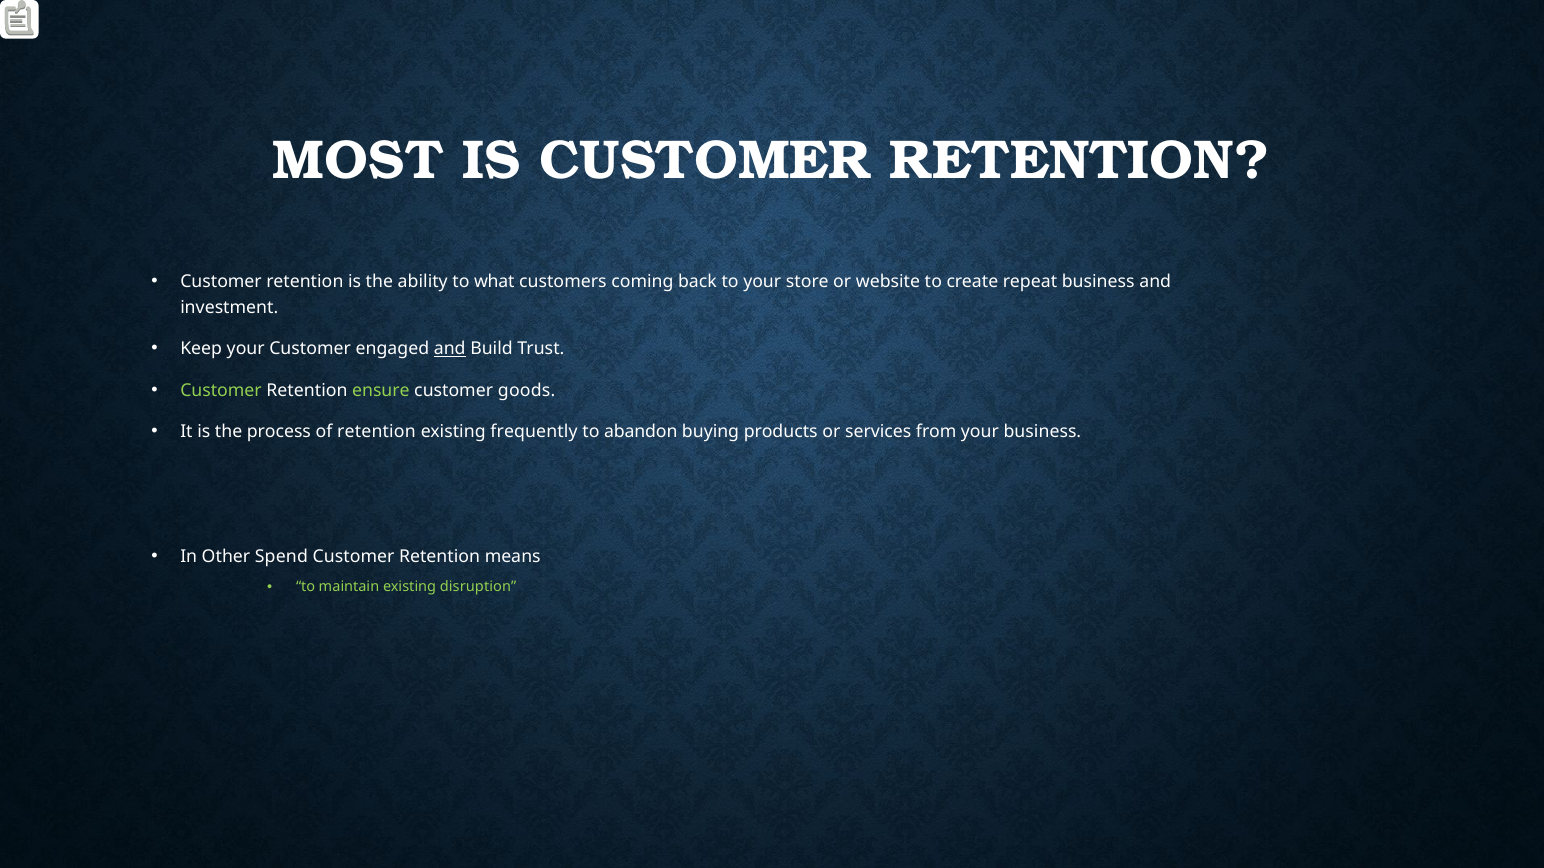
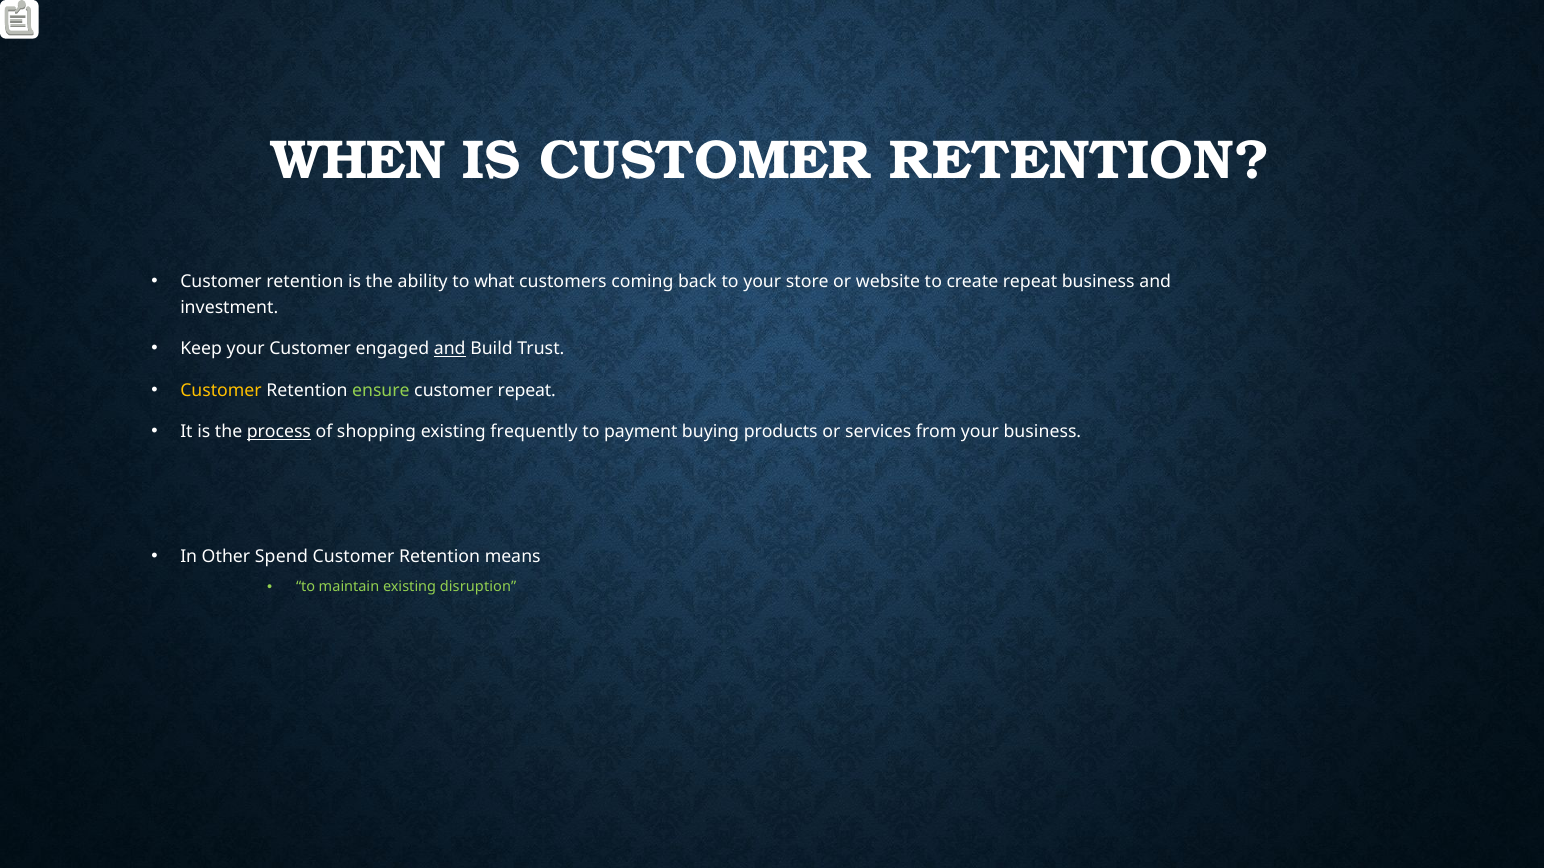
MOST: MOST -> WHEN (358, 161)
Customer colour: light green -> yellow (221, 391)
customer goods: goods -> repeat (527, 391)
process underline: none -> present (279, 432)
of retention: retention -> shopping (376, 432)
abandon: abandon -> payment (641, 432)
